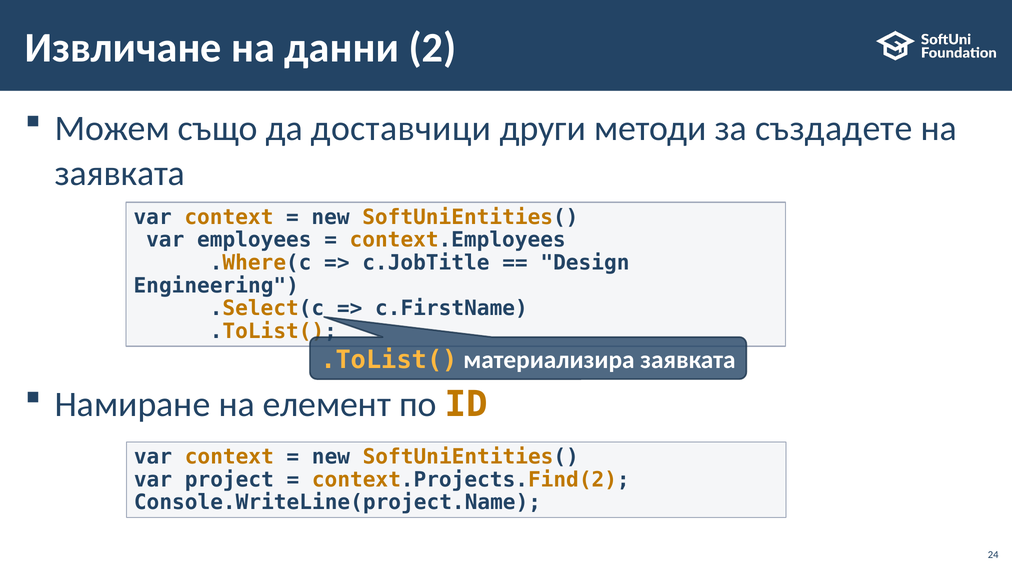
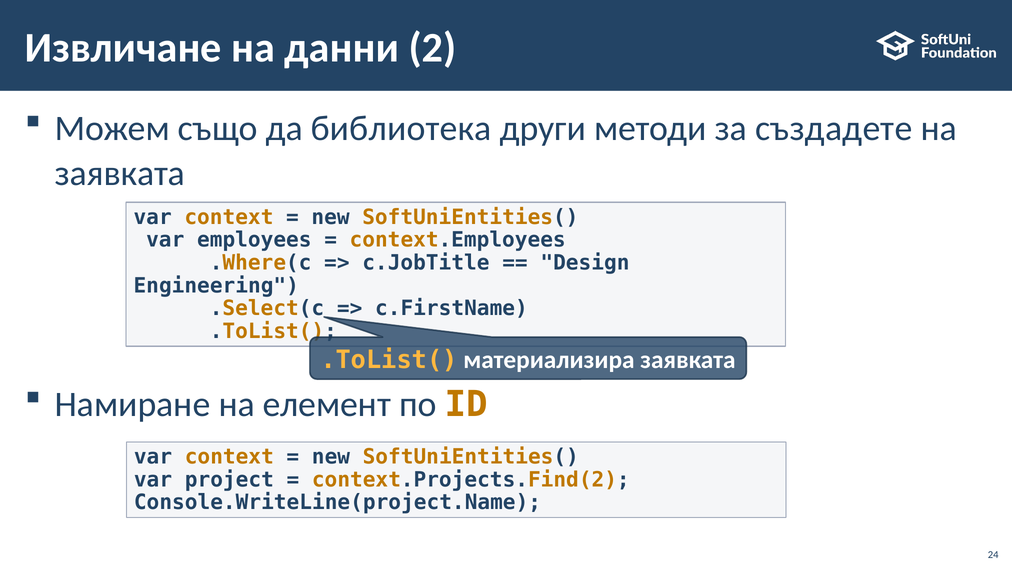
доставчици: доставчици -> библиотека (401, 128)
